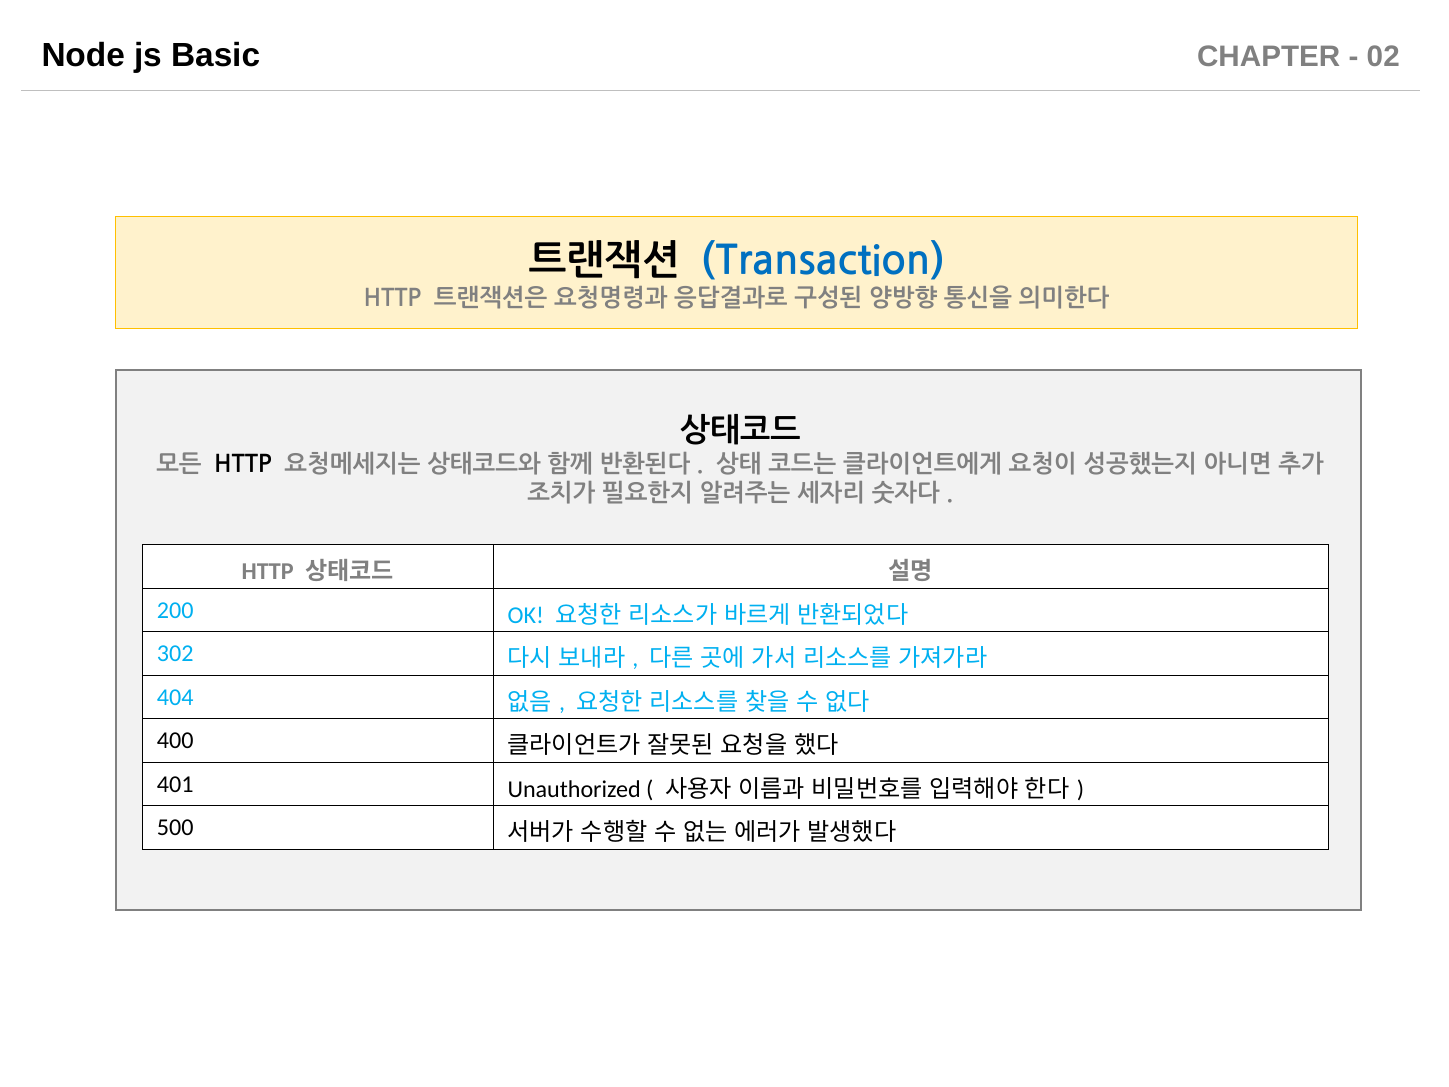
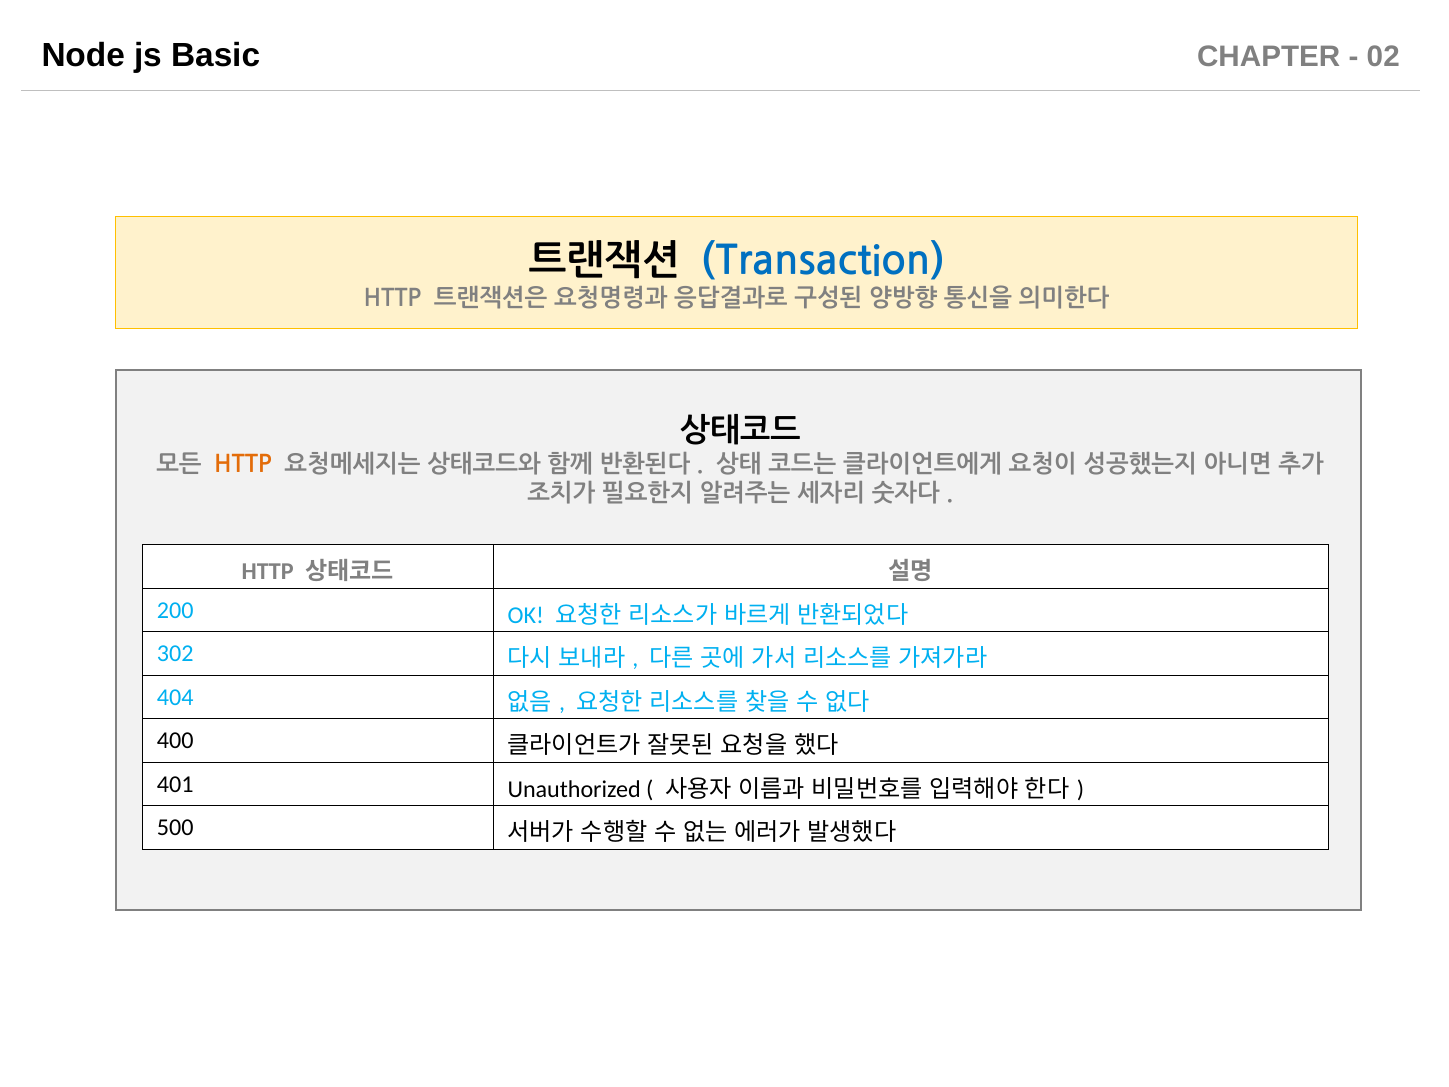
HTTP colour: black -> orange (243, 464)
